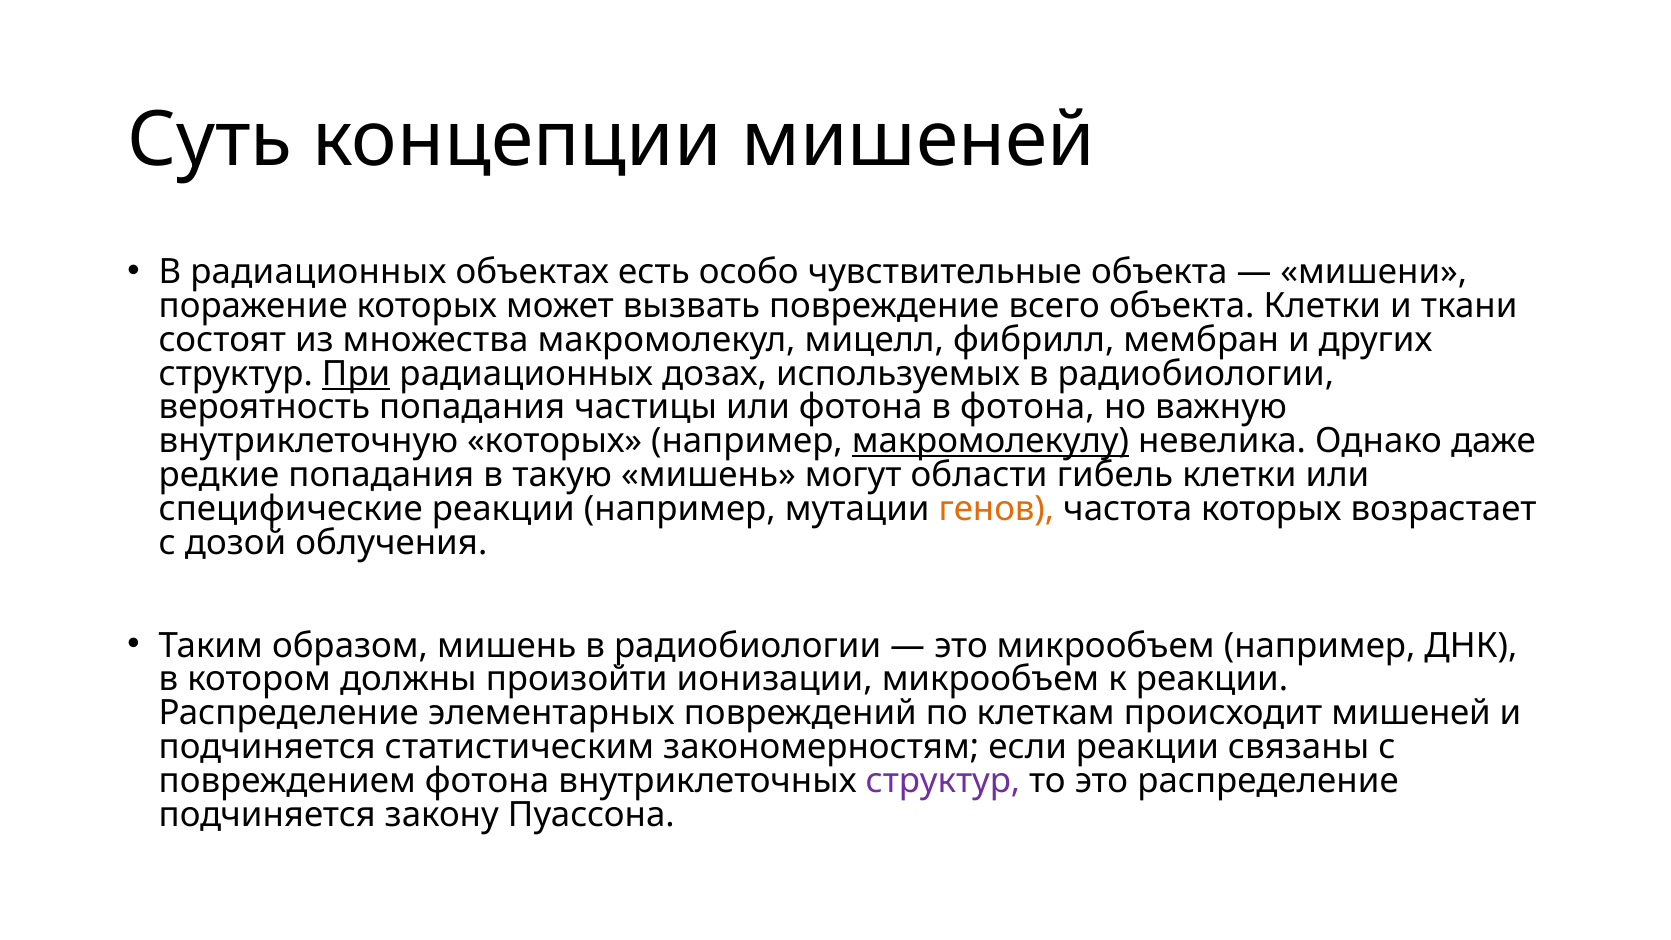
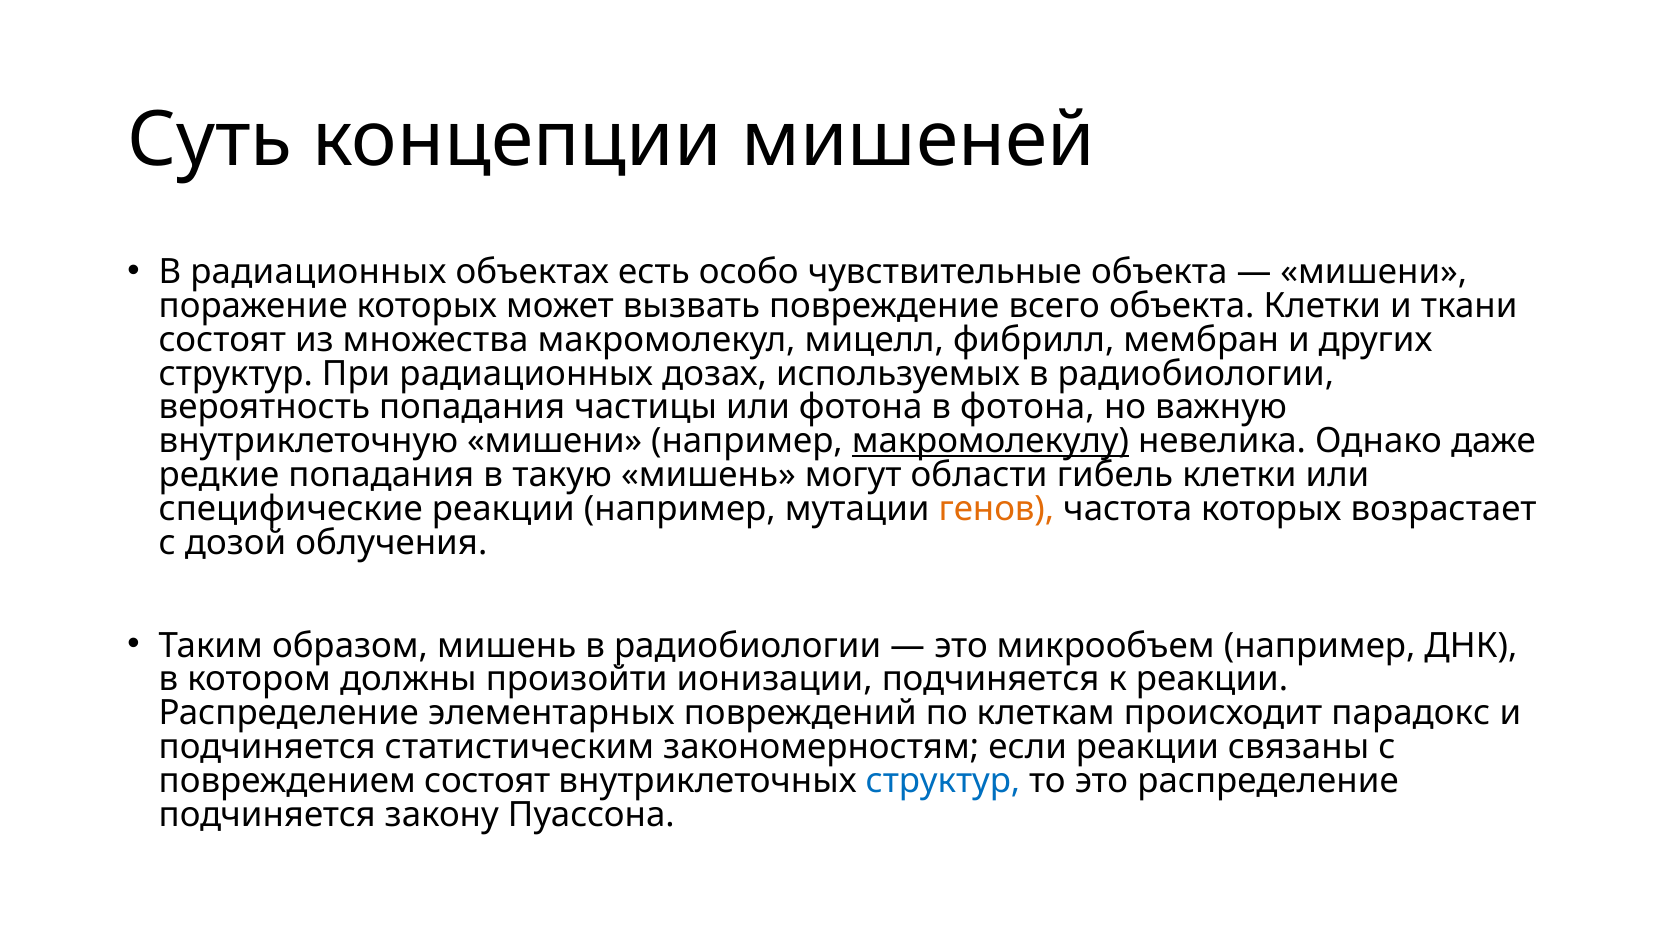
При underline: present -> none (356, 374)
внутриклеточную которых: которых -> мишени (555, 441)
ионизации микрообъем: микрообъем -> подчиняется (991, 679)
происходит мишеней: мишеней -> парадокс (1411, 713)
повреждением фотона: фотона -> состоят (487, 781)
структур colour: purple -> blue (943, 781)
